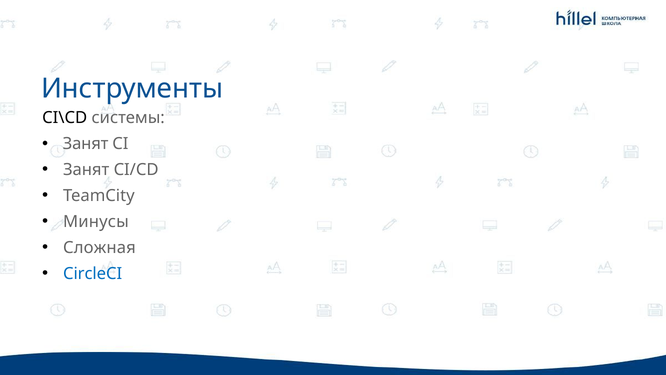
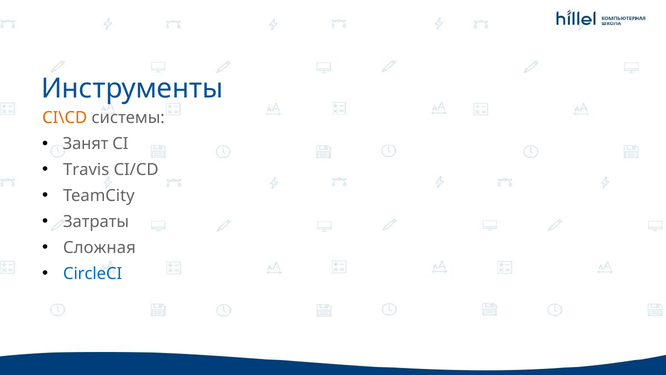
CI\CD colour: black -> orange (65, 118)
Занят: Занят -> Travis (86, 170)
Минусы: Минусы -> Затраты (96, 221)
